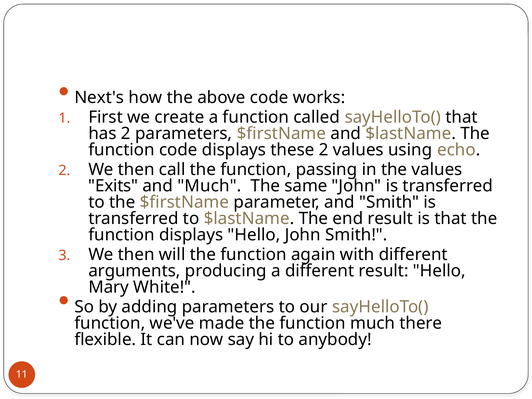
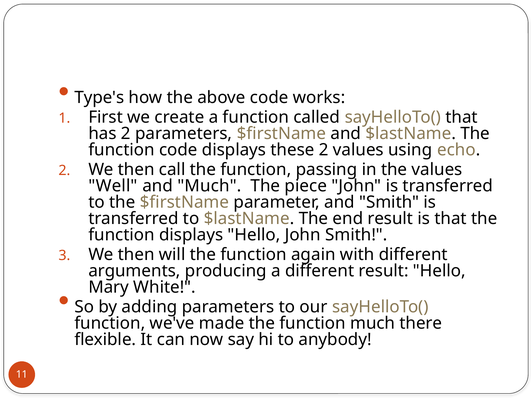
Next's: Next's -> Type's (99, 98)
Exits: Exits -> Well (113, 186)
same: same -> piece (306, 186)
